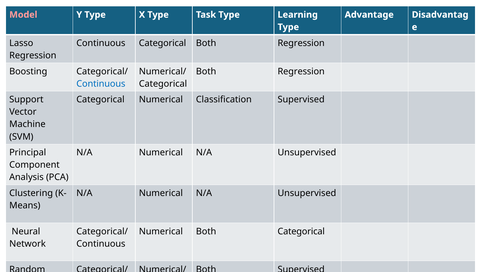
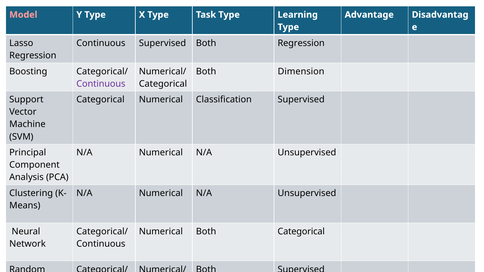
Continuous Categorical: Categorical -> Supervised (162, 43)
Regression: Regression -> Dimension (301, 71)
Continuous colour: blue -> purple (101, 84)
